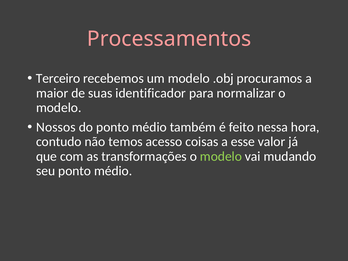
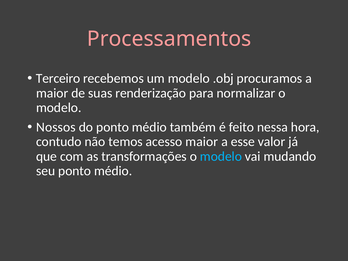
identificador: identificador -> renderização (151, 93)
acesso coisas: coisas -> maior (202, 142)
modelo colour: light green -> light blue (221, 156)
